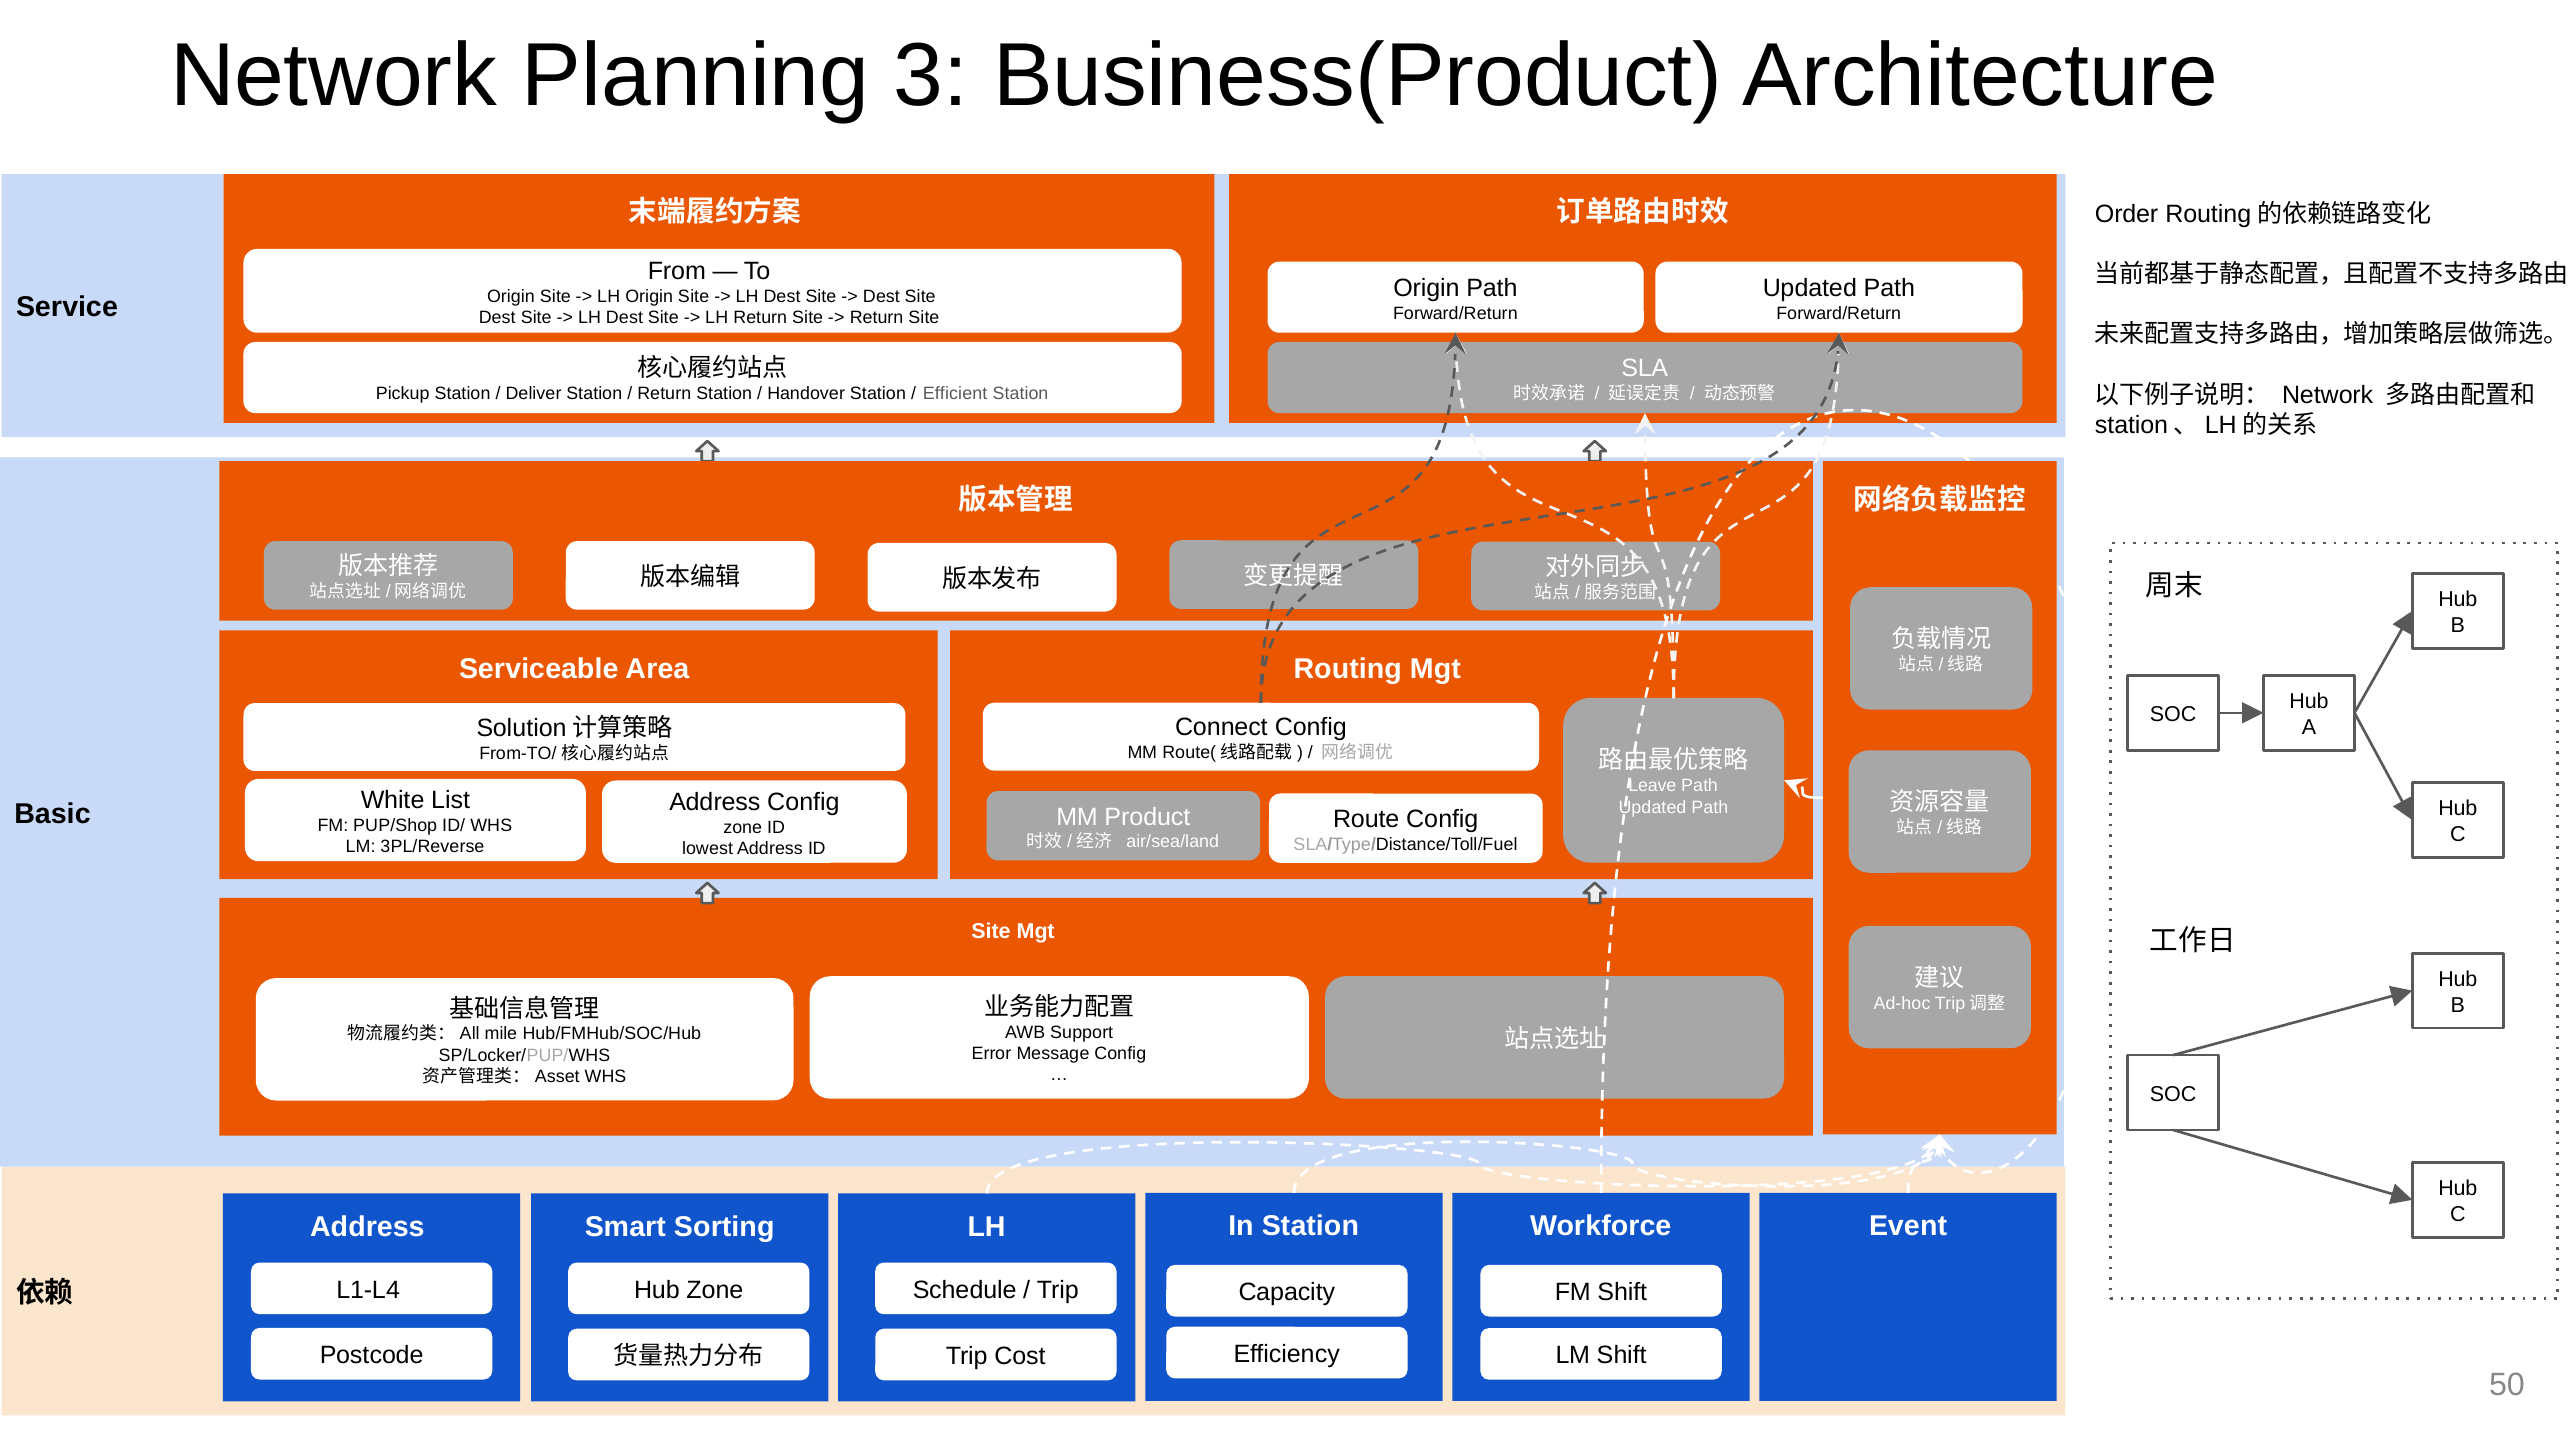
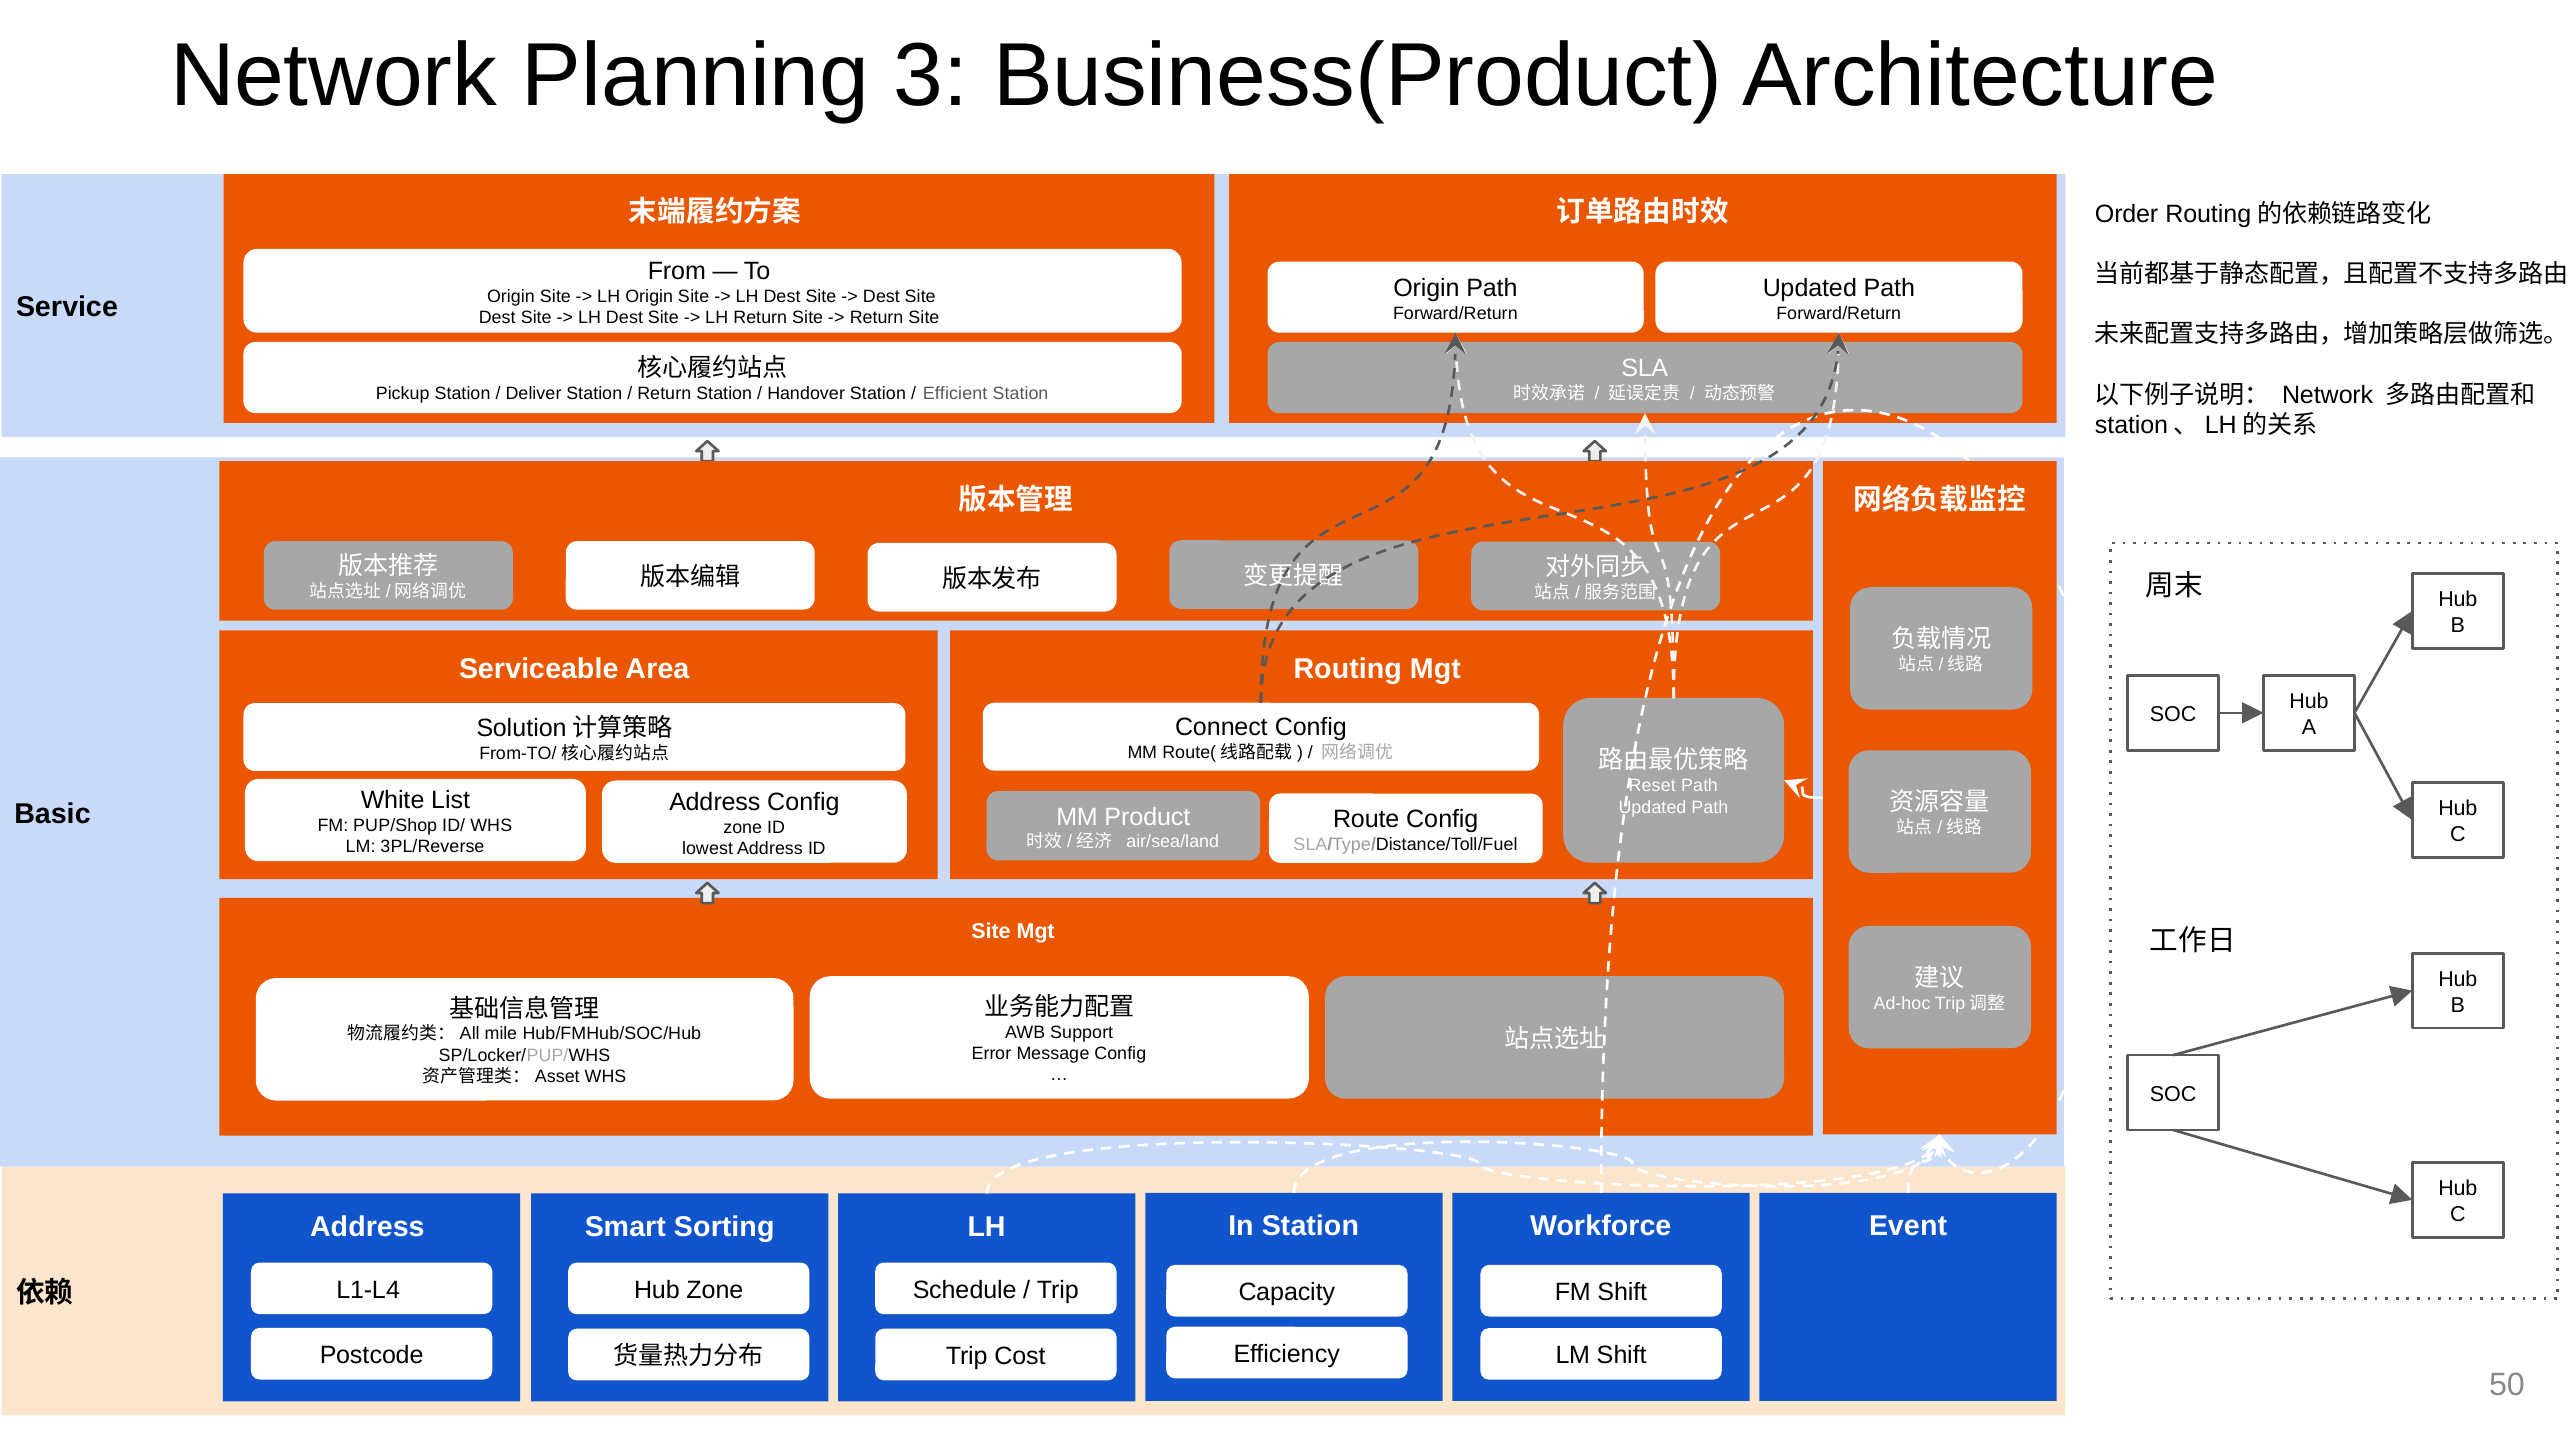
Leave: Leave -> Reset (1652, 786)
